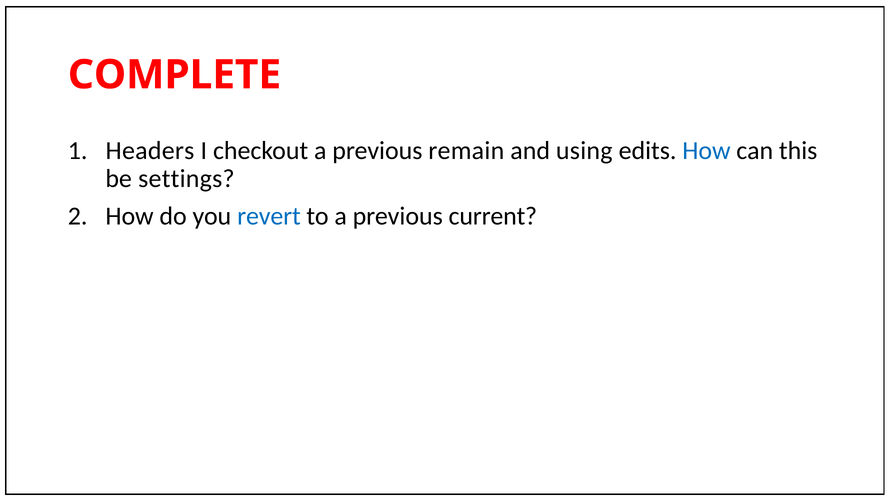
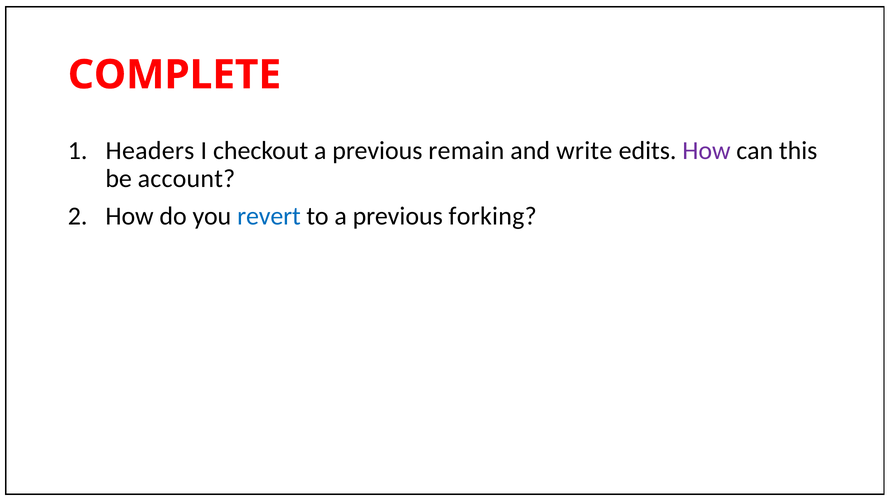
using: using -> write (584, 150)
How colour: blue -> purple (706, 150)
settings: settings -> account (186, 179)
current: current -> forking (493, 216)
